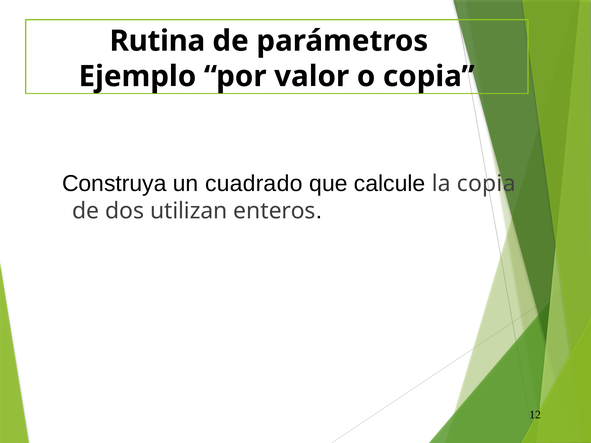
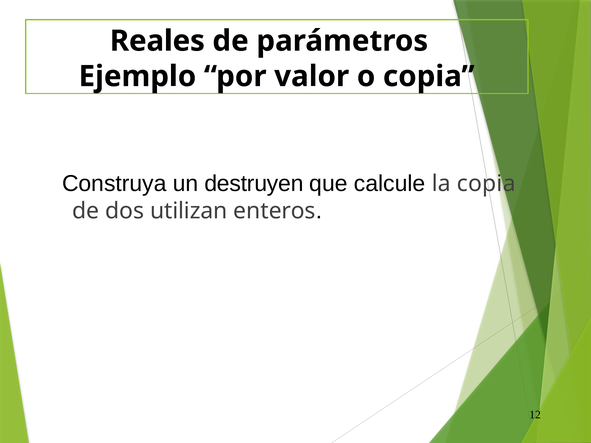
Rutina: Rutina -> Reales (157, 41)
cuadrado: cuadrado -> destruyen (254, 184)
